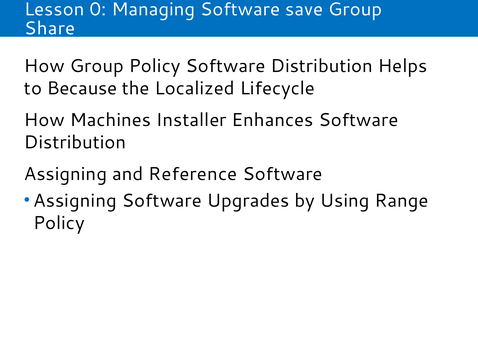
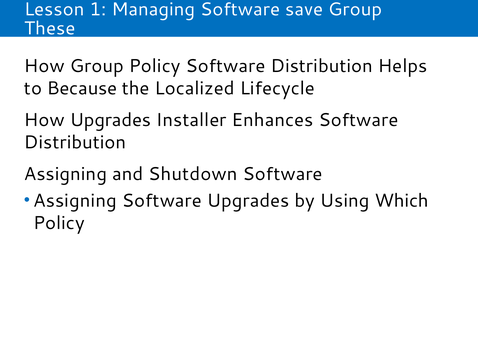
0: 0 -> 1 (98, 9)
Share: Share -> These (50, 28)
How Machines: Machines -> Upgrades (110, 120)
Reference: Reference -> Shutdown (193, 174)
Range: Range -> Which (402, 200)
